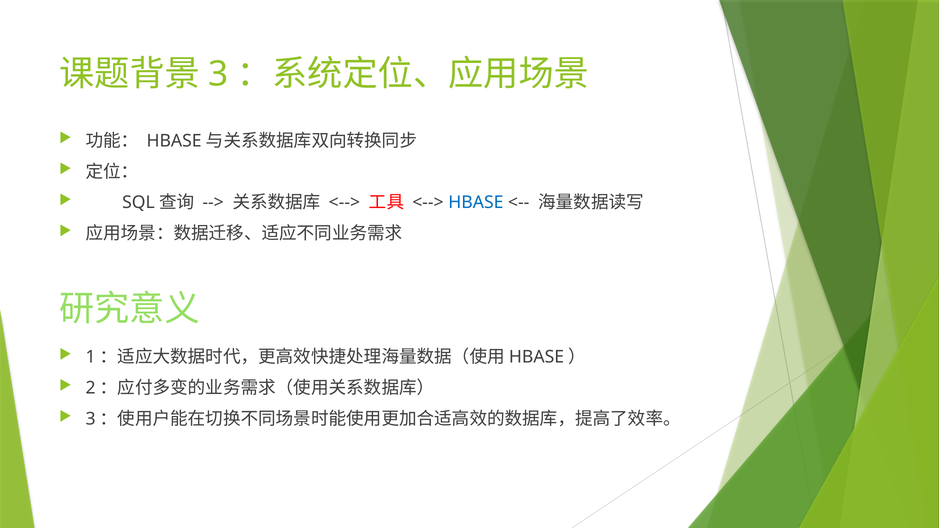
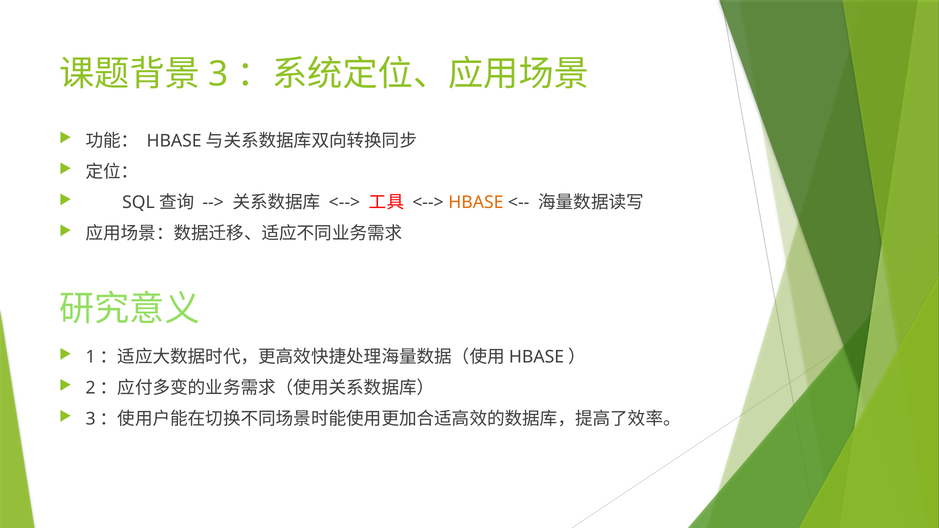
HBASE colour: blue -> orange (476, 203)
